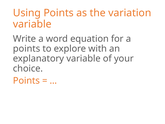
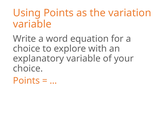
points: points -> choice (27, 49)
